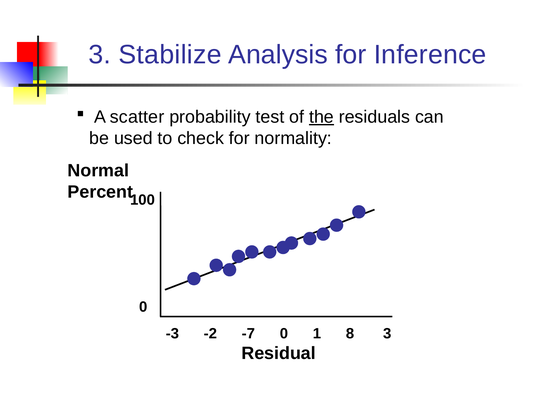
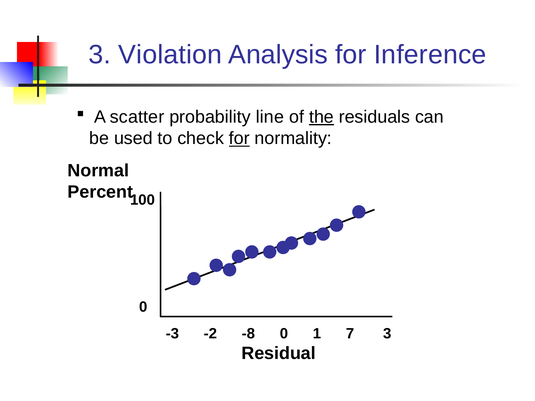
Stabilize: Stabilize -> Violation (170, 55)
test: test -> line (270, 117)
for underline: none -> present (239, 138)
-7: -7 -> -8 (248, 334)
8: 8 -> 7 (350, 334)
